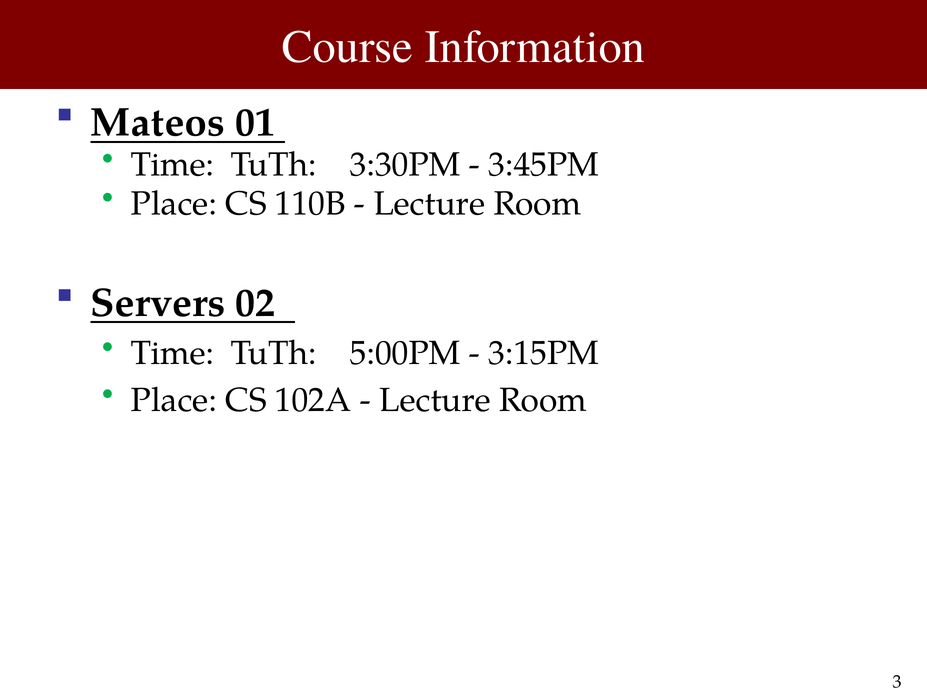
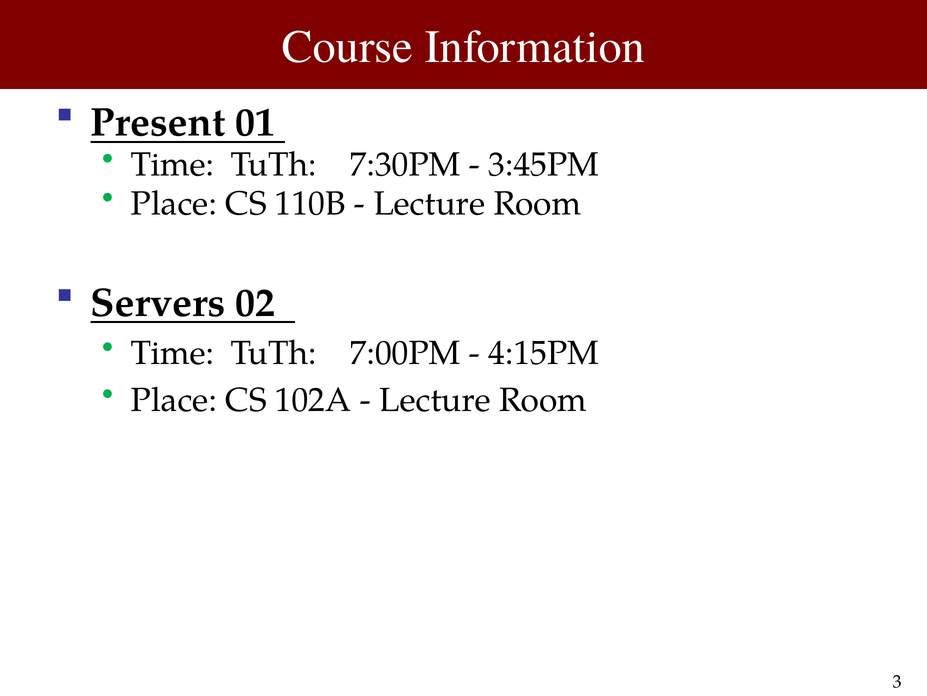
Mateos: Mateos -> Present (158, 123)
3:30PM: 3:30PM -> 7:30PM (405, 165)
5:00PM: 5:00PM -> 7:00PM (405, 353)
3:15PM: 3:15PM -> 4:15PM (544, 353)
